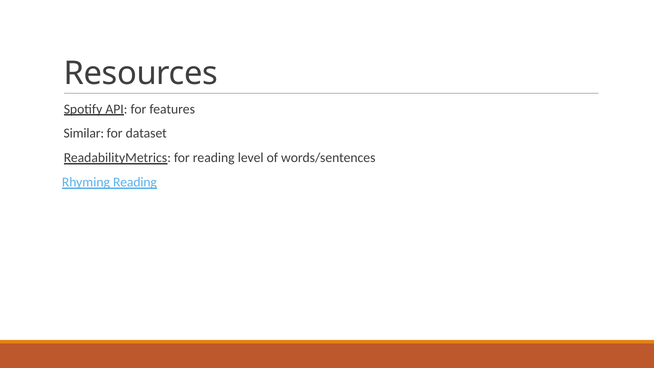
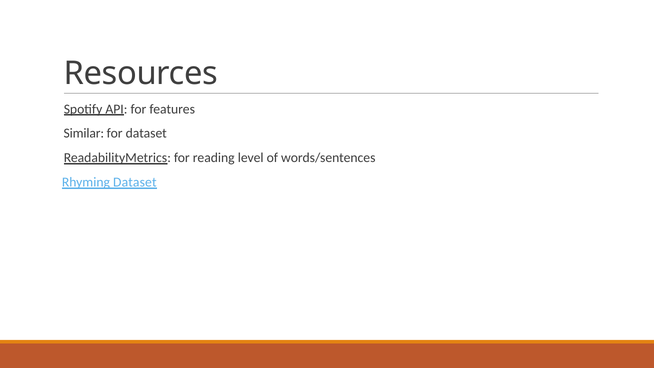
Rhyming Reading: Reading -> Dataset (135, 182)
